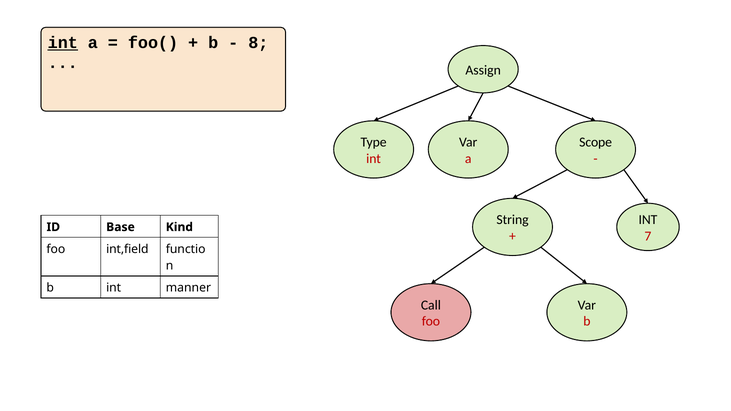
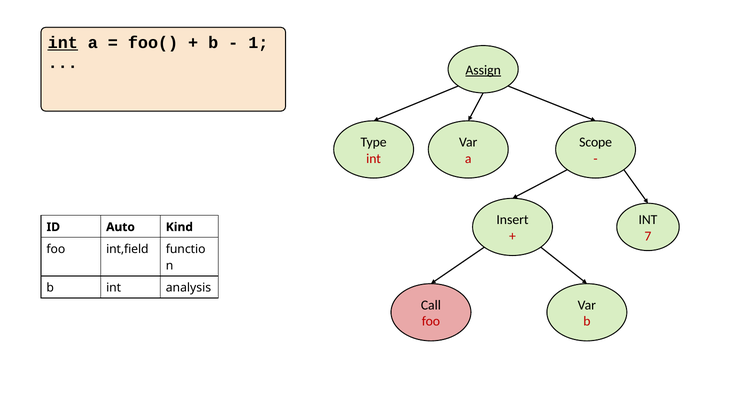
8: 8 -> 1 (258, 43)
Assign underline: none -> present (483, 70)
String: String -> Insert (512, 220)
Base: Base -> Auto (121, 227)
manner: manner -> analysis (188, 288)
